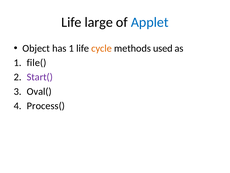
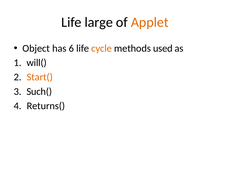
Applet colour: blue -> orange (150, 22)
has 1: 1 -> 6 (71, 48)
file(: file( -> will( (37, 63)
Start( colour: purple -> orange (40, 77)
Oval(: Oval( -> Such( (39, 91)
Process(: Process( -> Returns( (46, 106)
